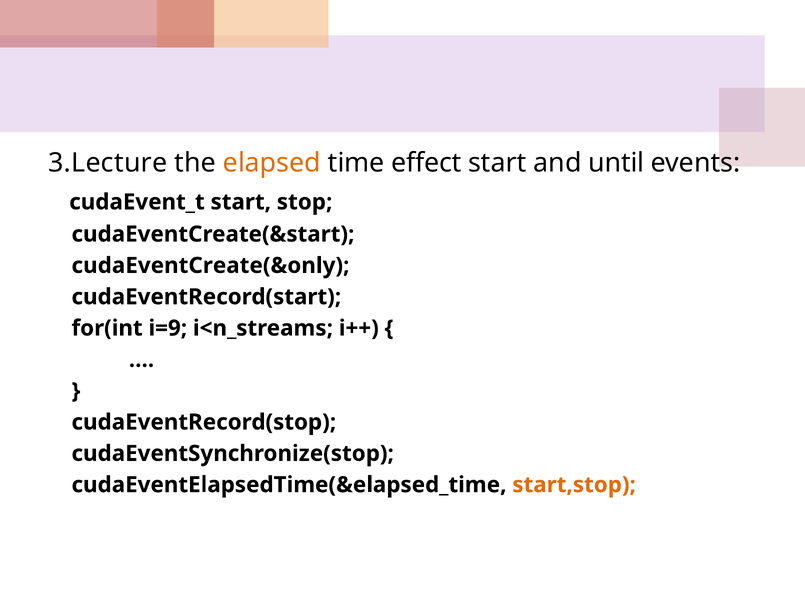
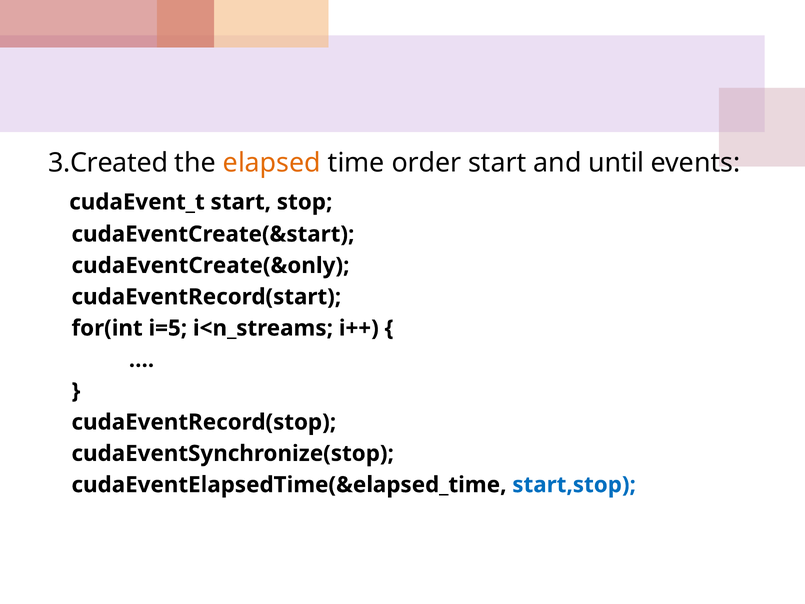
3.Lecture: 3.Lecture -> 3.Created (108, 163)
effect: effect -> order (426, 163)
i=9: i=9 -> i=5 (168, 328)
start,stop colour: orange -> blue (574, 485)
